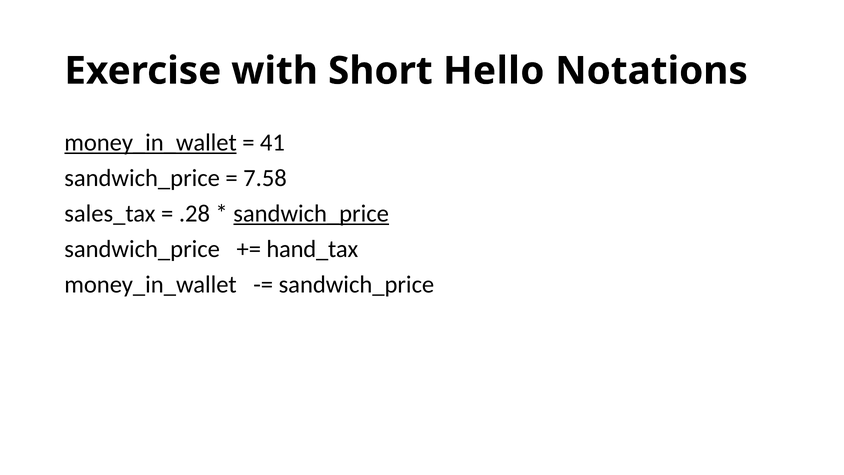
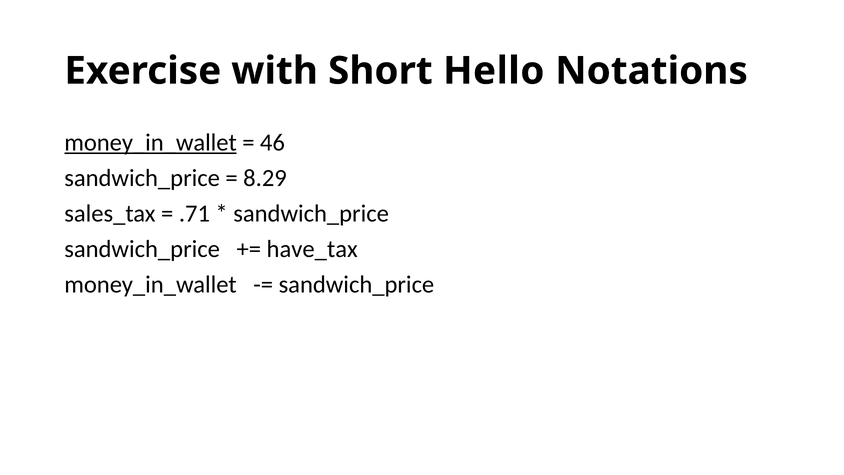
41: 41 -> 46 (272, 143)
7.58: 7.58 -> 8.29 (265, 178)
.28: .28 -> .71 (194, 213)
sandwich_price underline: present -> none (311, 213)
hand_tax: hand_tax -> have_tax (312, 249)
